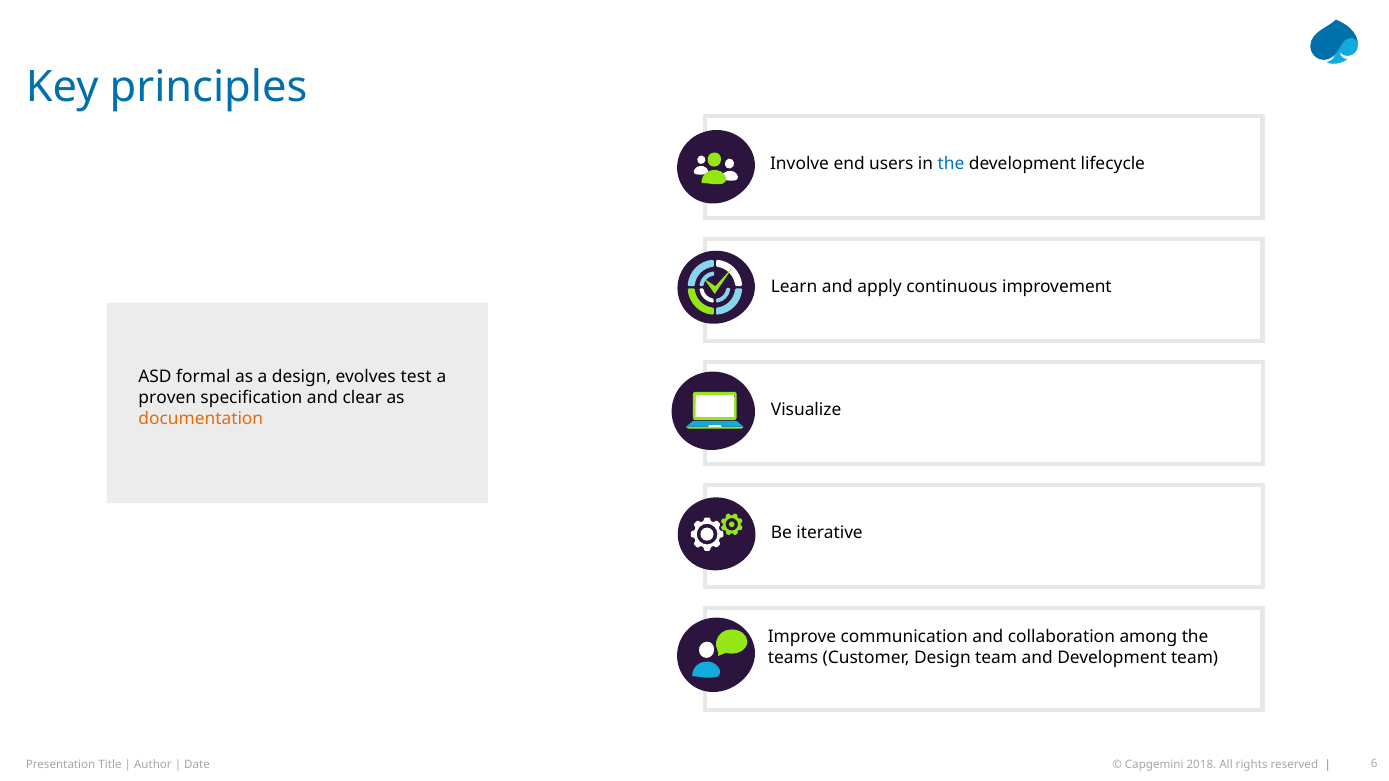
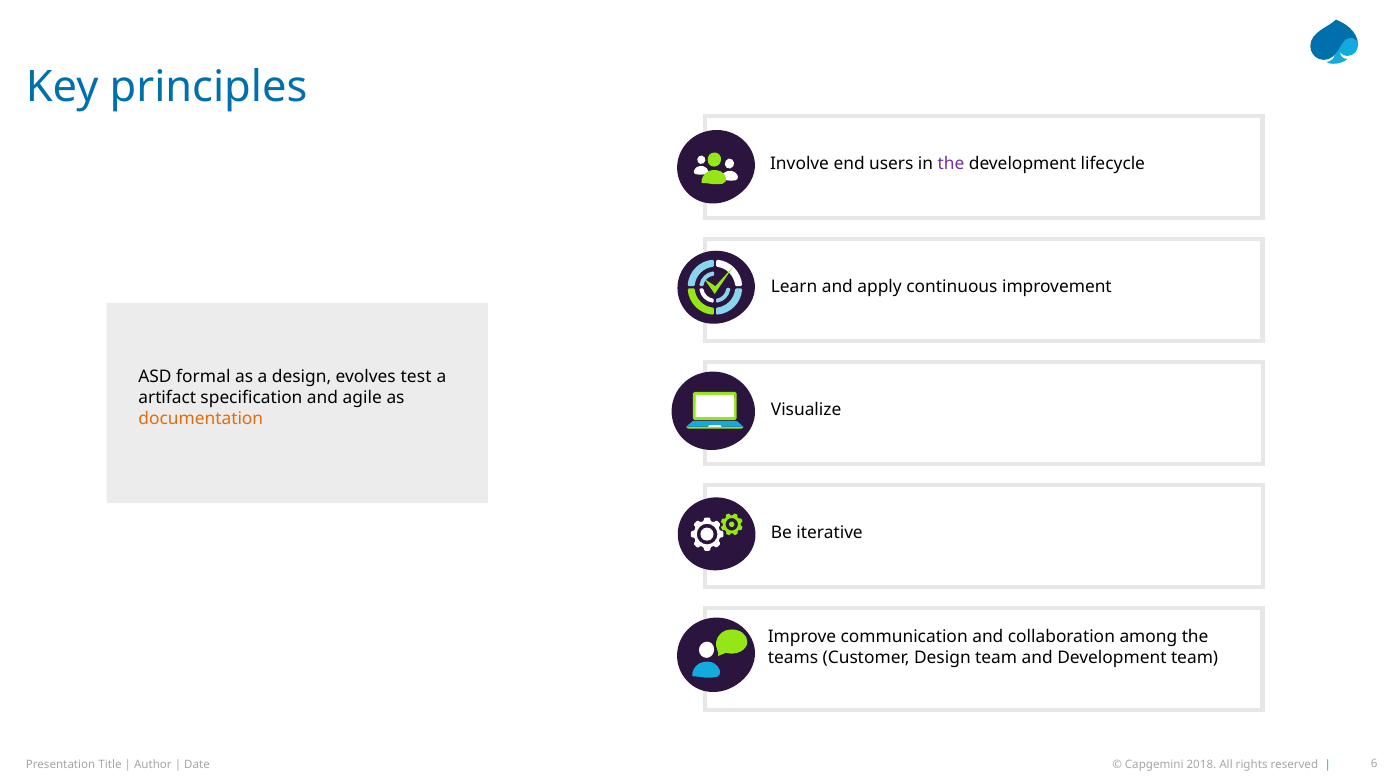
the colour: blue -> purple (951, 164)
proven: proven -> artifact (167, 398)
clear: clear -> agile (362, 398)
